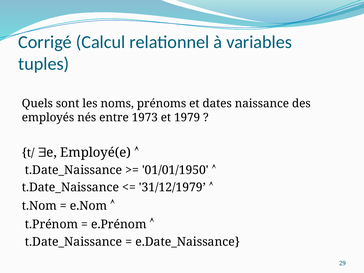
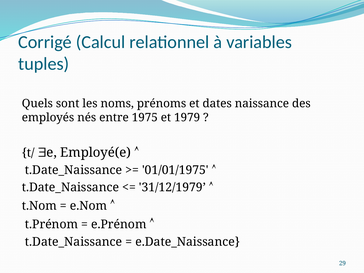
1973: 1973 -> 1975 (145, 118)
01/01/1950: 01/01/1950 -> 01/01/1975 (175, 170)
